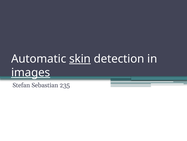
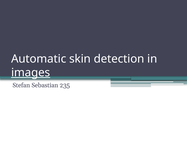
skin underline: present -> none (80, 58)
